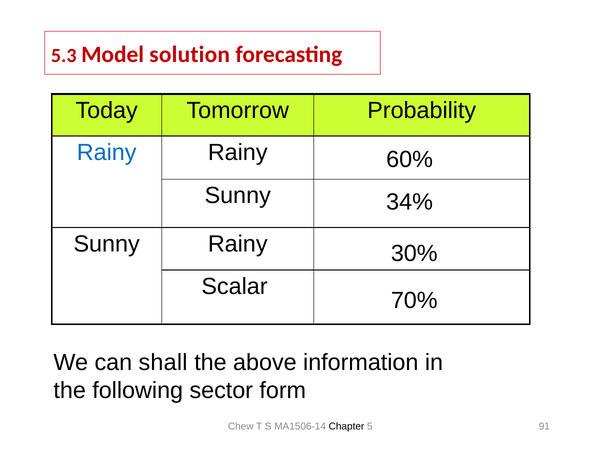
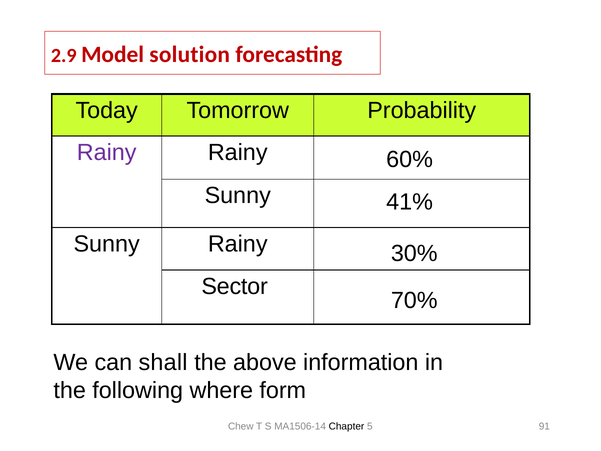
5.3: 5.3 -> 2.9 (64, 55)
Rainy colour: blue -> purple (107, 152)
34%: 34% -> 41% (410, 202)
Scalar: Scalar -> Sector (235, 286)
sector: sector -> where (221, 390)
